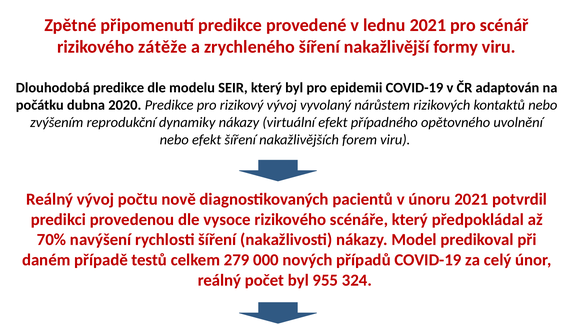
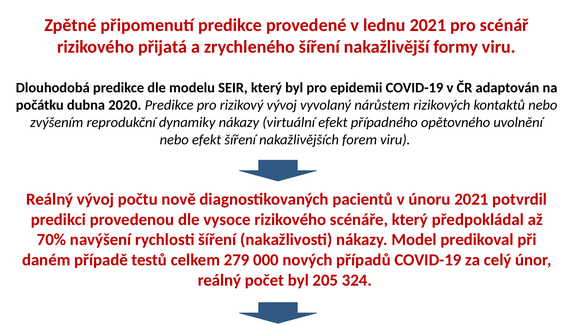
zátěže: zátěže -> přijatá (163, 47)
955: 955 -> 205 (325, 280)
